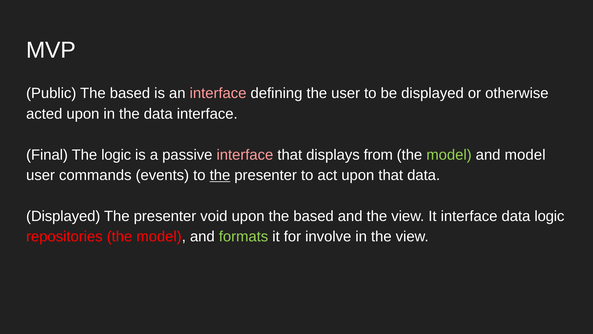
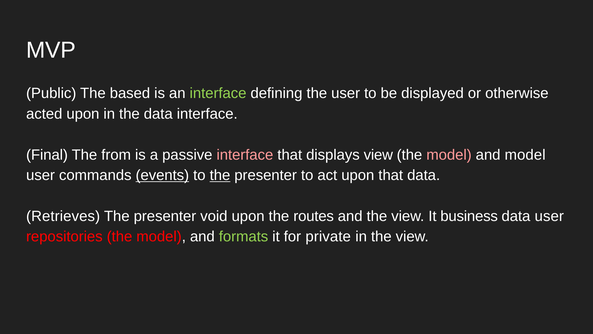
interface colour: pink -> light green (218, 93)
The logic: logic -> from (116, 155)
displays from: from -> view (378, 155)
model colour: light green -> pink (449, 155)
events underline: none -> present (162, 175)
Displayed: Displayed -> Retrieves (63, 216)
upon the based: based -> routes (314, 216)
It interface: interface -> business (469, 216)
data logic: logic -> user (549, 216)
involve: involve -> private (328, 236)
